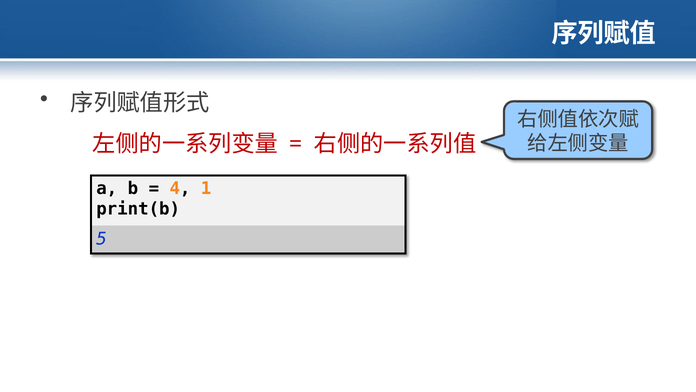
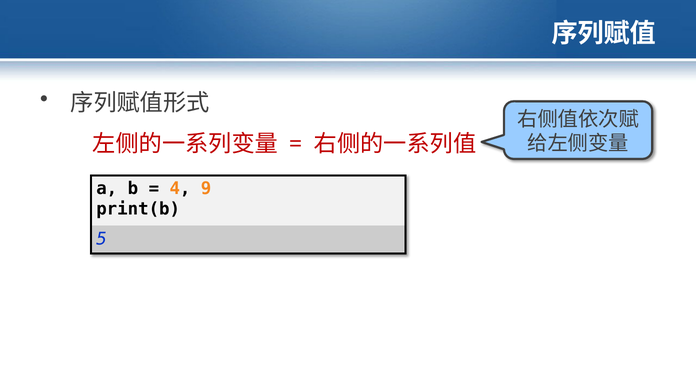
1: 1 -> 9 (206, 188)
